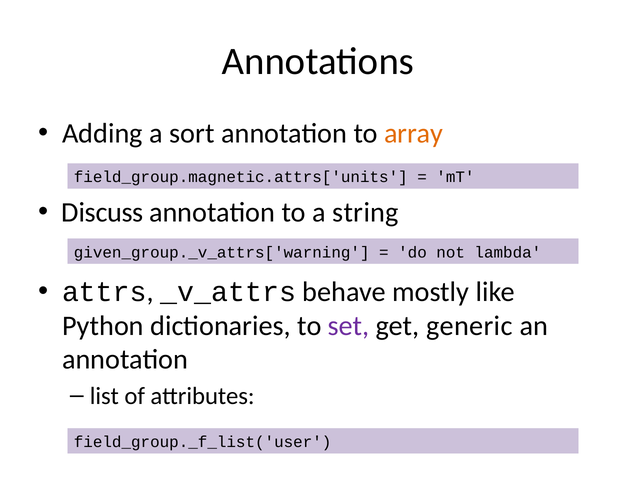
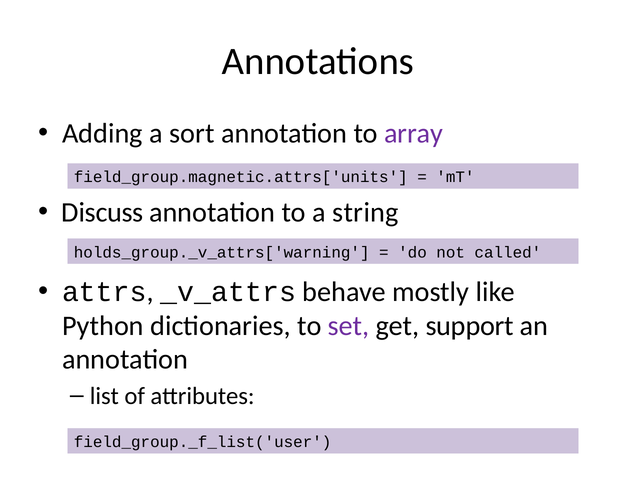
array colour: orange -> purple (413, 133)
given_group._v_attrs['warning: given_group._v_attrs['warning -> holds_group._v_attrs['warning (222, 252)
lambda: lambda -> called (508, 252)
generic: generic -> support (470, 326)
